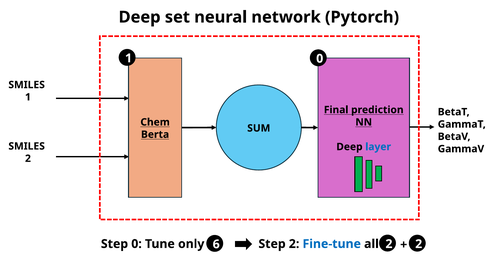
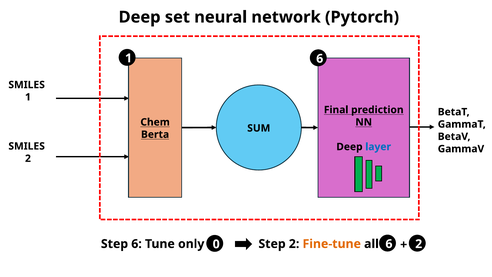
1 0: 0 -> 6 (320, 59)
Step 0: 0 -> 6 (137, 244)
6: 6 -> 0 (216, 244)
Fine-tune colour: blue -> orange (332, 244)
all 2: 2 -> 6 (389, 244)
